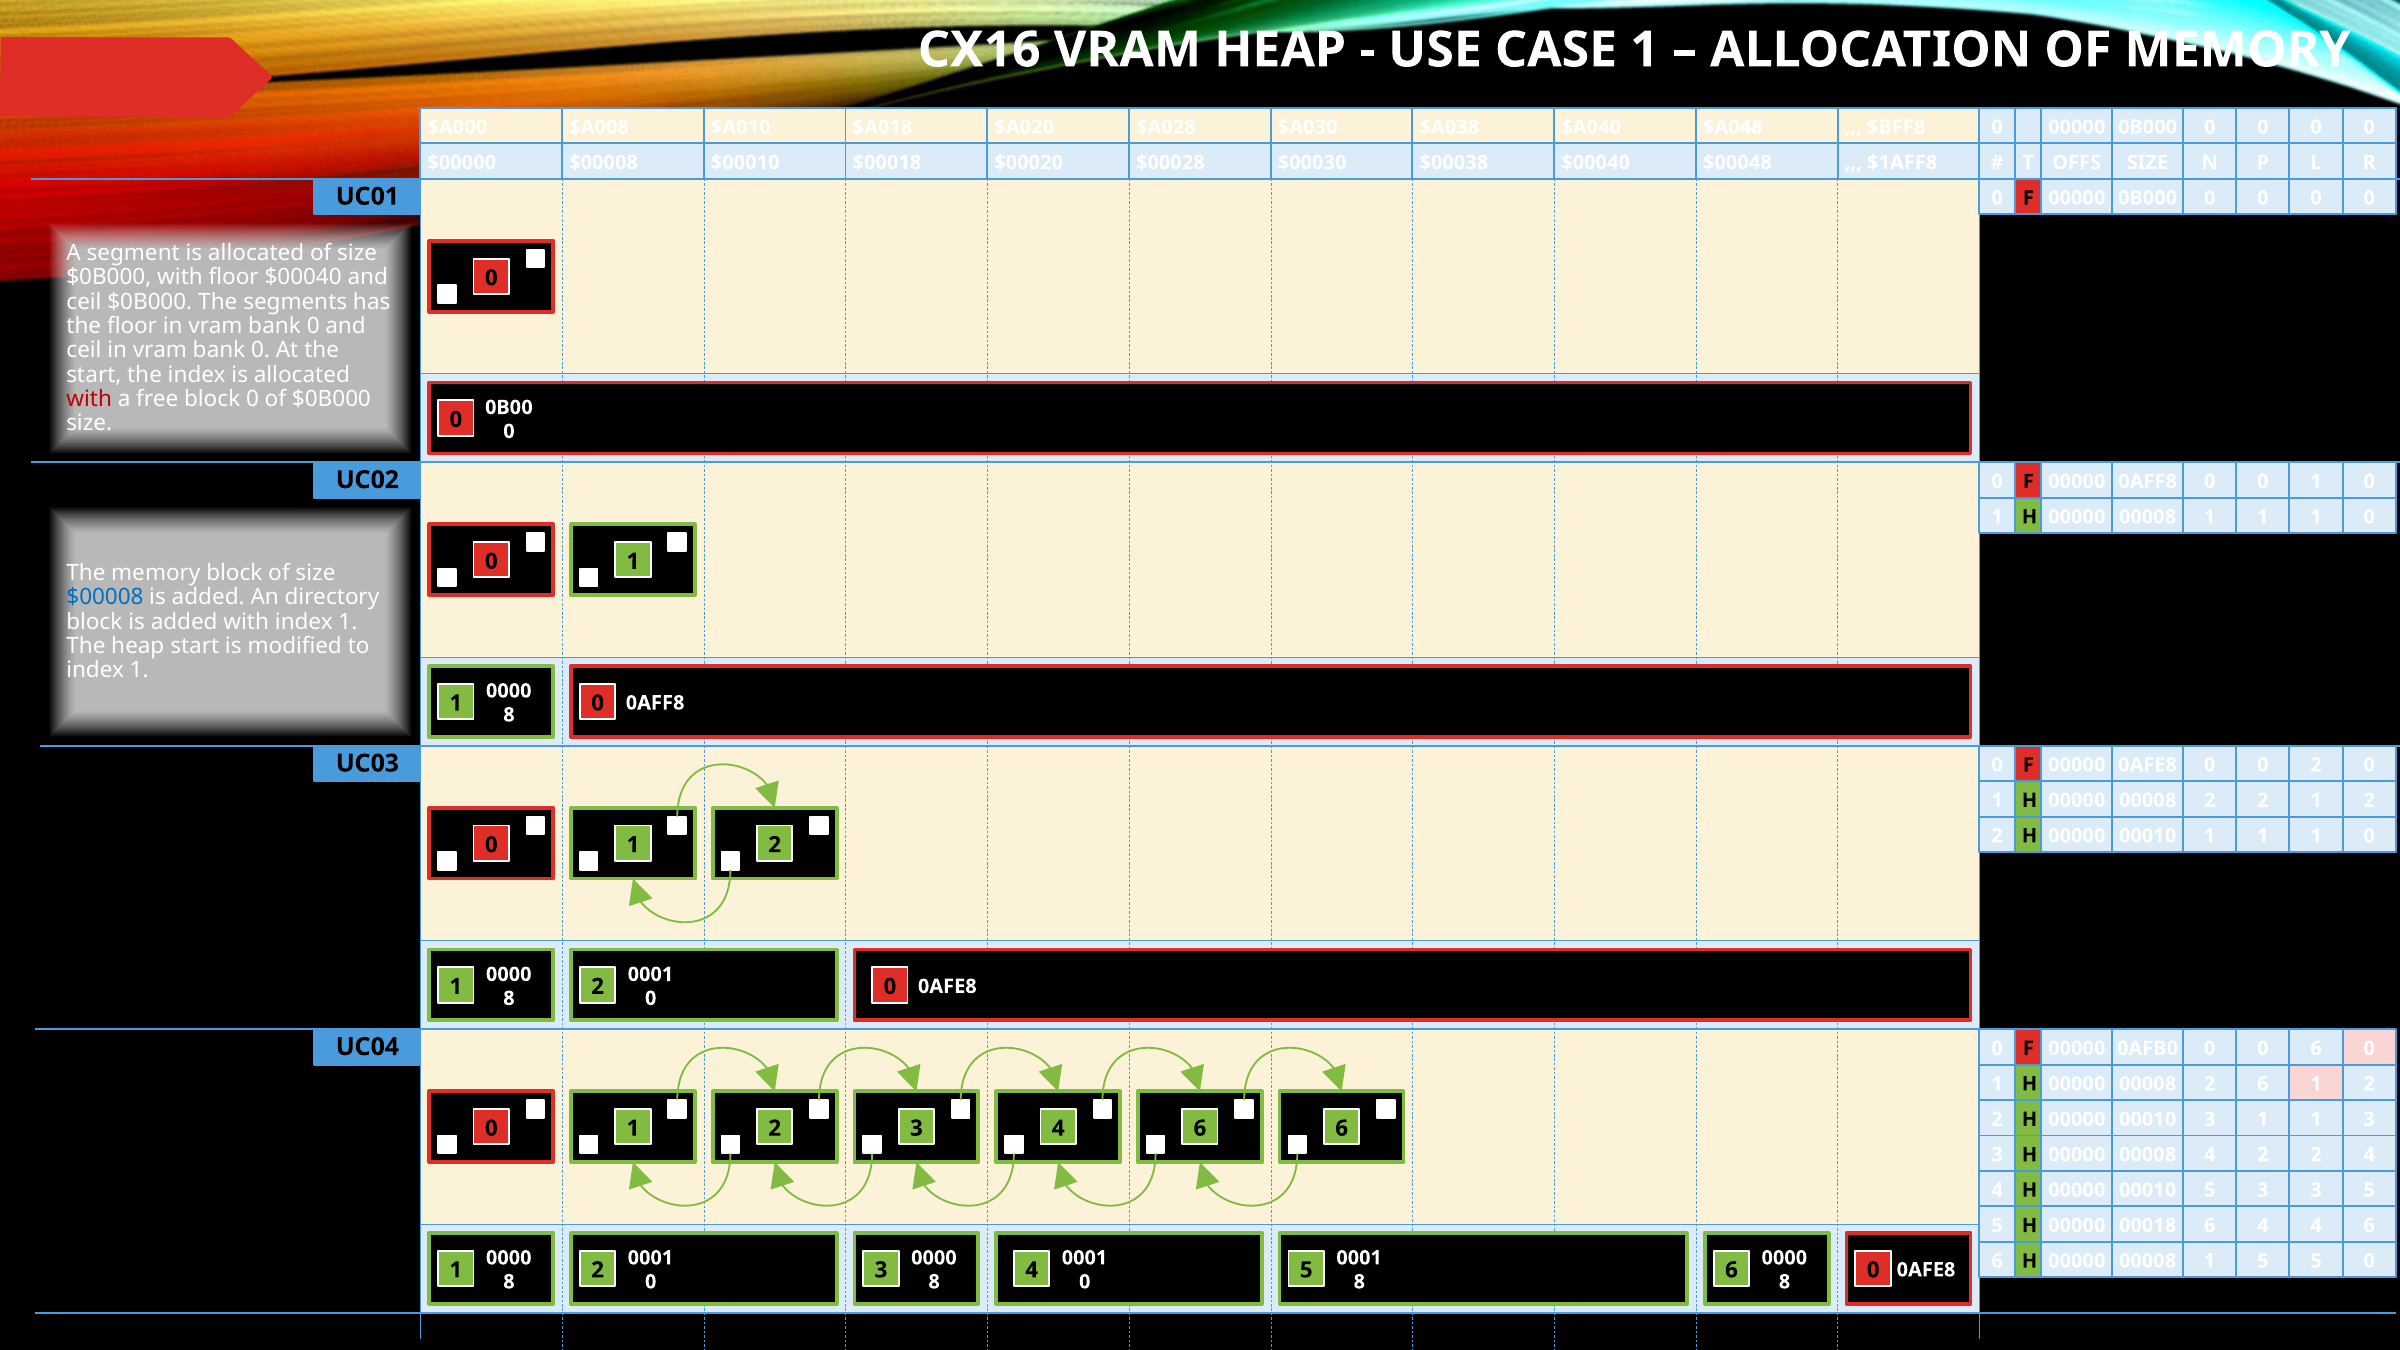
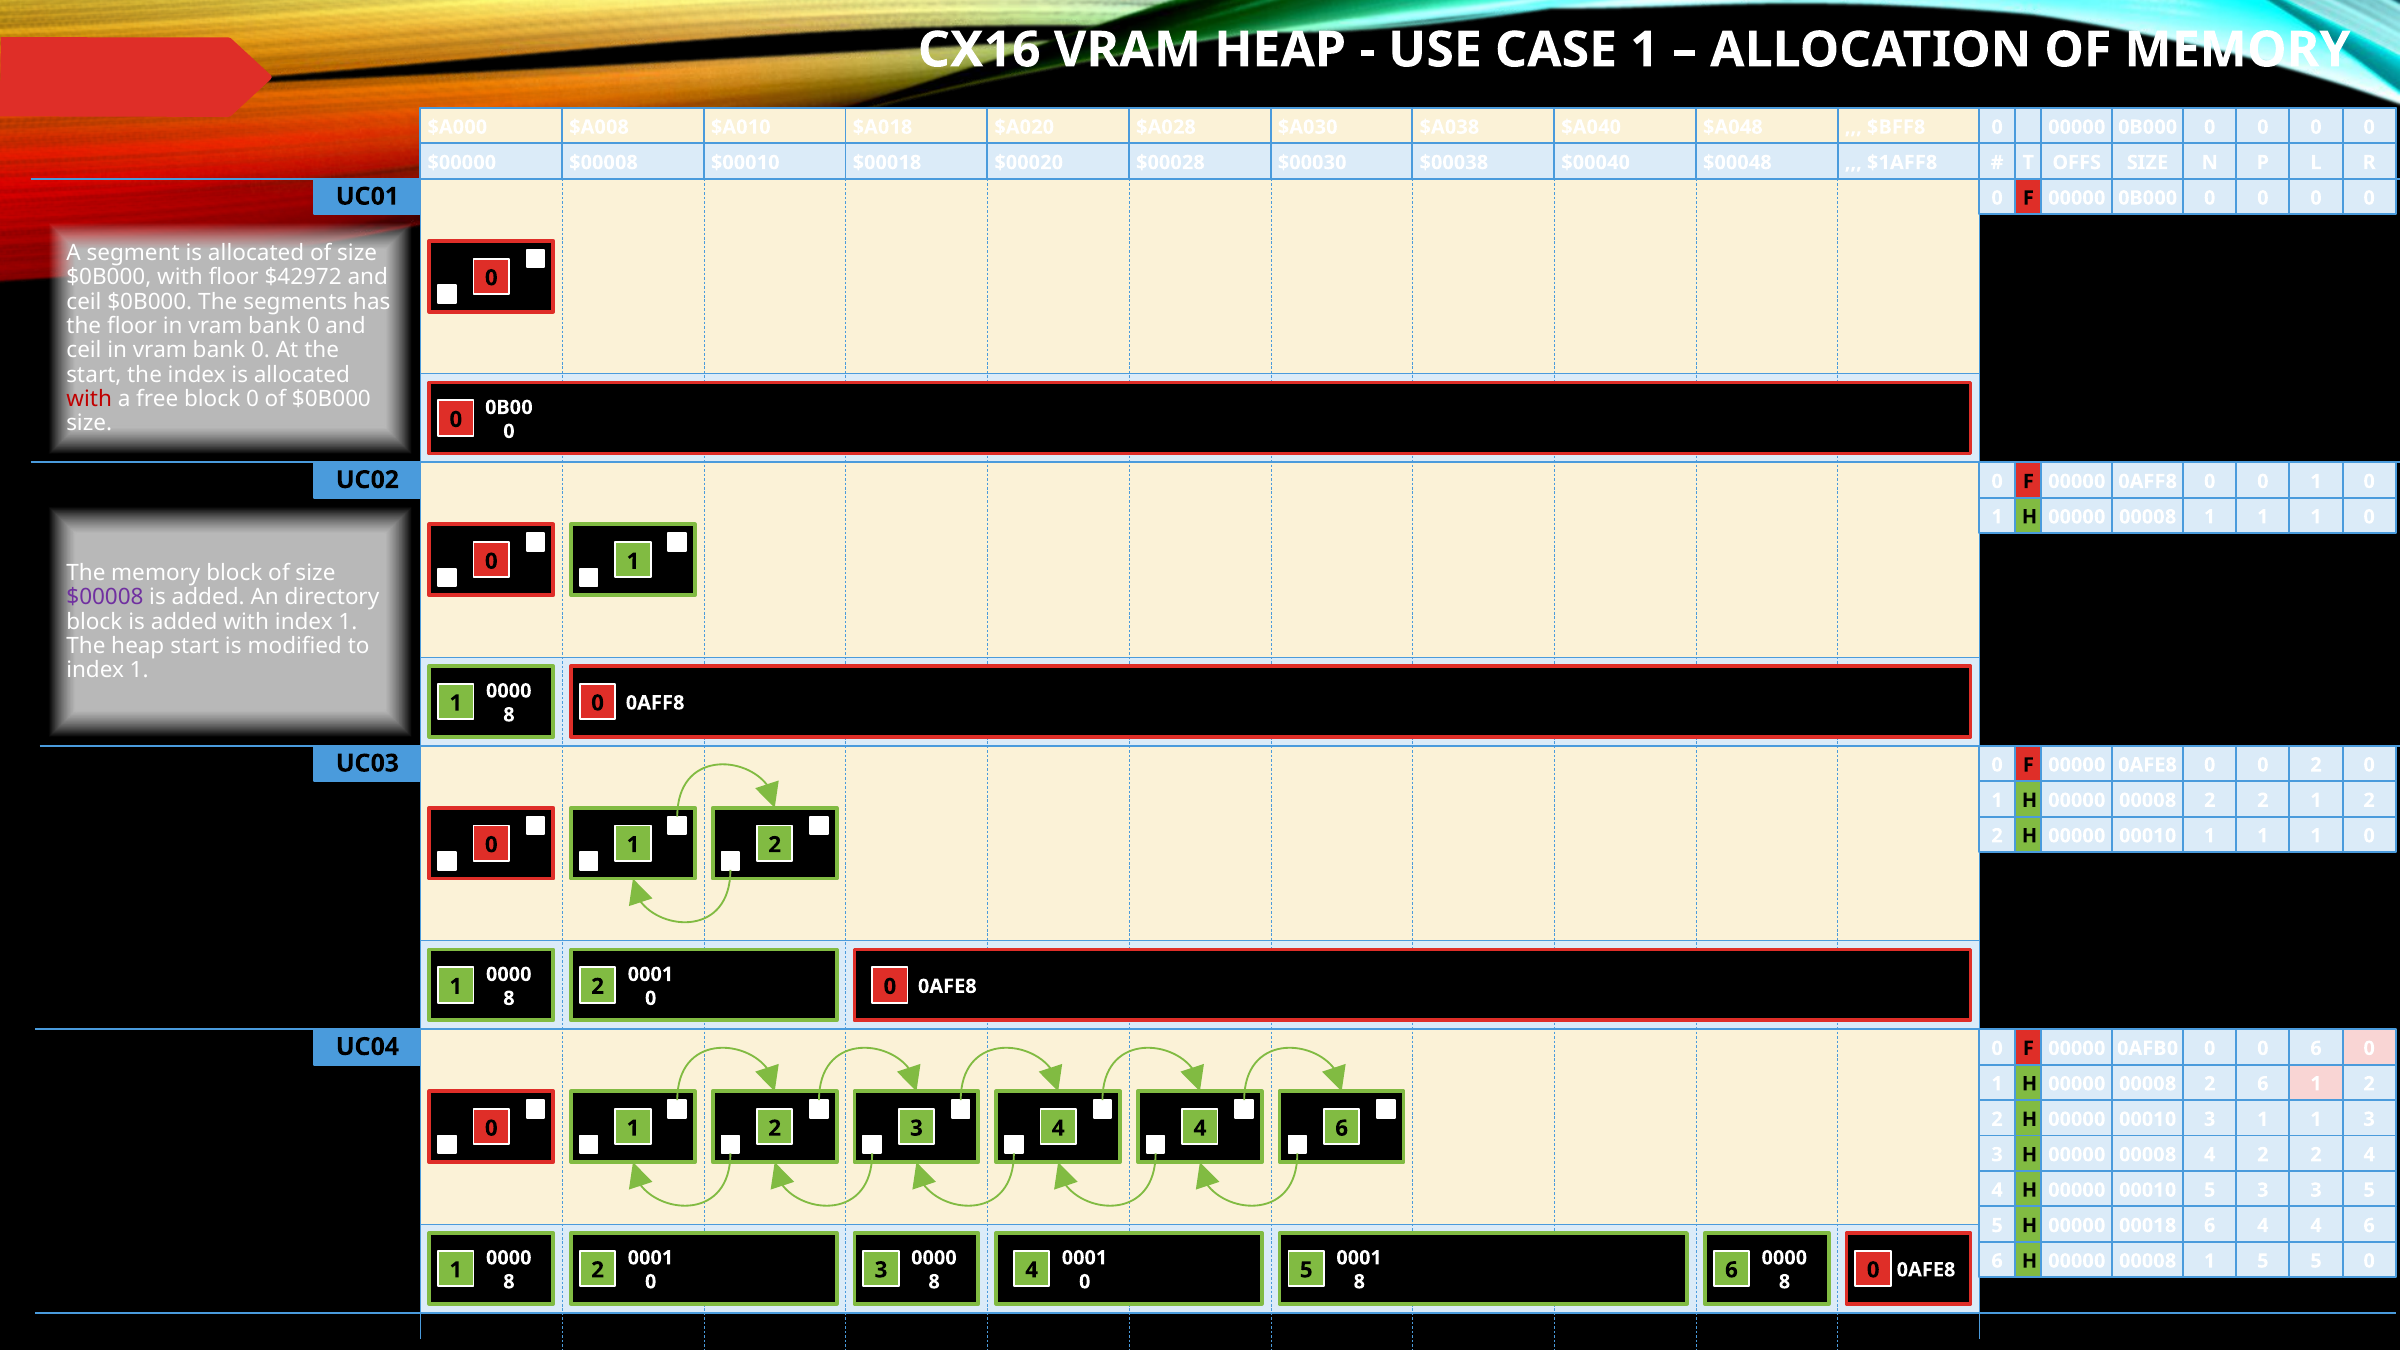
floor $00040: $00040 -> $42972 (303, 277)
$00008 colour: blue -> purple (105, 597)
3 4 6: 6 -> 4 (1200, 1128)
